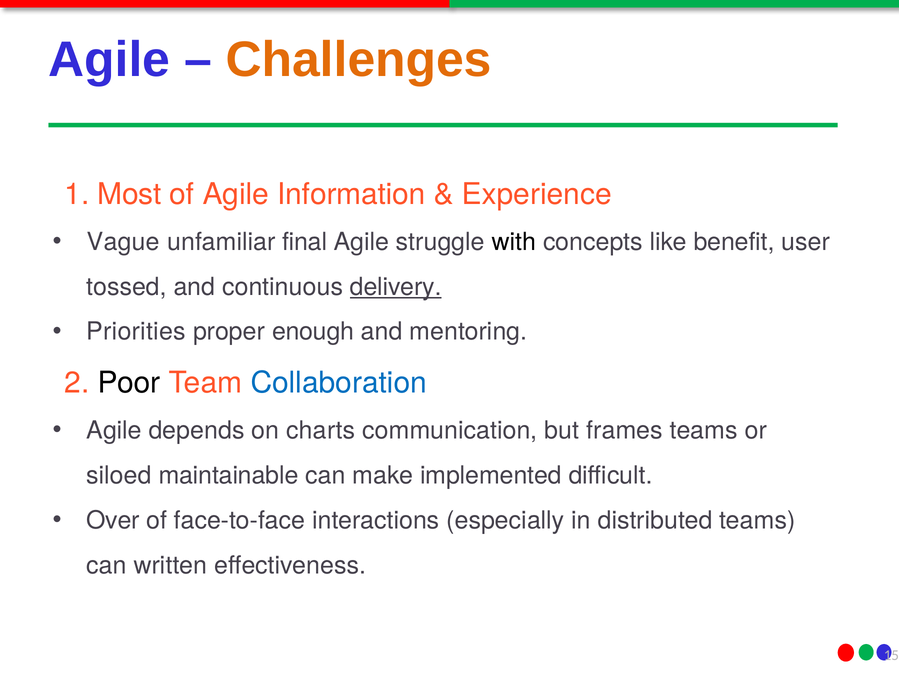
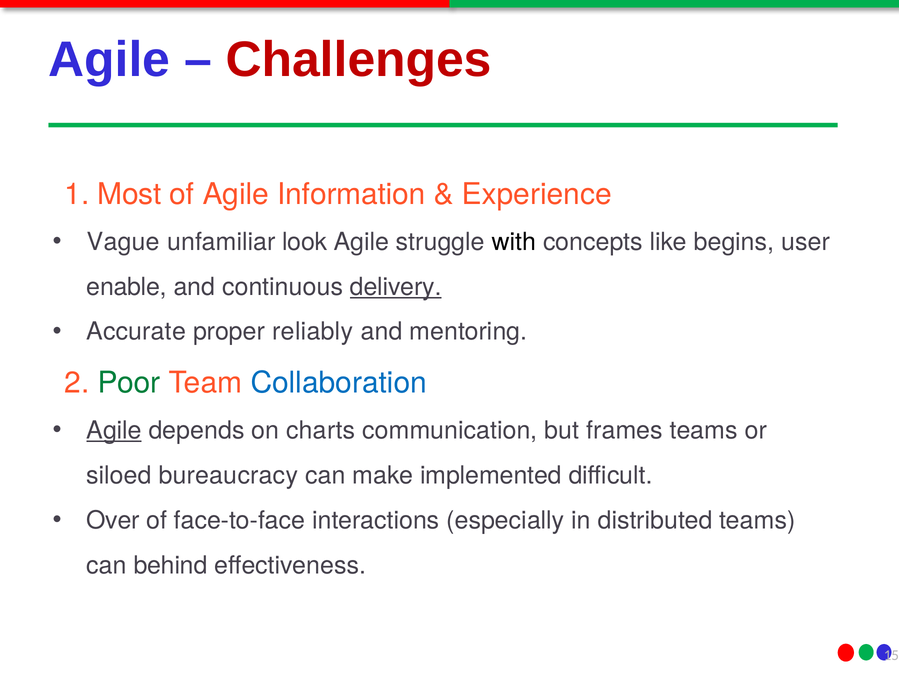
Challenges colour: orange -> red (359, 60)
final: final -> look (305, 242)
benefit: benefit -> begins (734, 242)
tossed: tossed -> enable (127, 287)
Priorities: Priorities -> Accurate (136, 332)
enough: enough -> reliably (313, 332)
Poor colour: black -> green (129, 383)
Agile underline: none -> present (114, 431)
maintainable: maintainable -> bureaucracy (228, 476)
written: written -> behind (171, 566)
